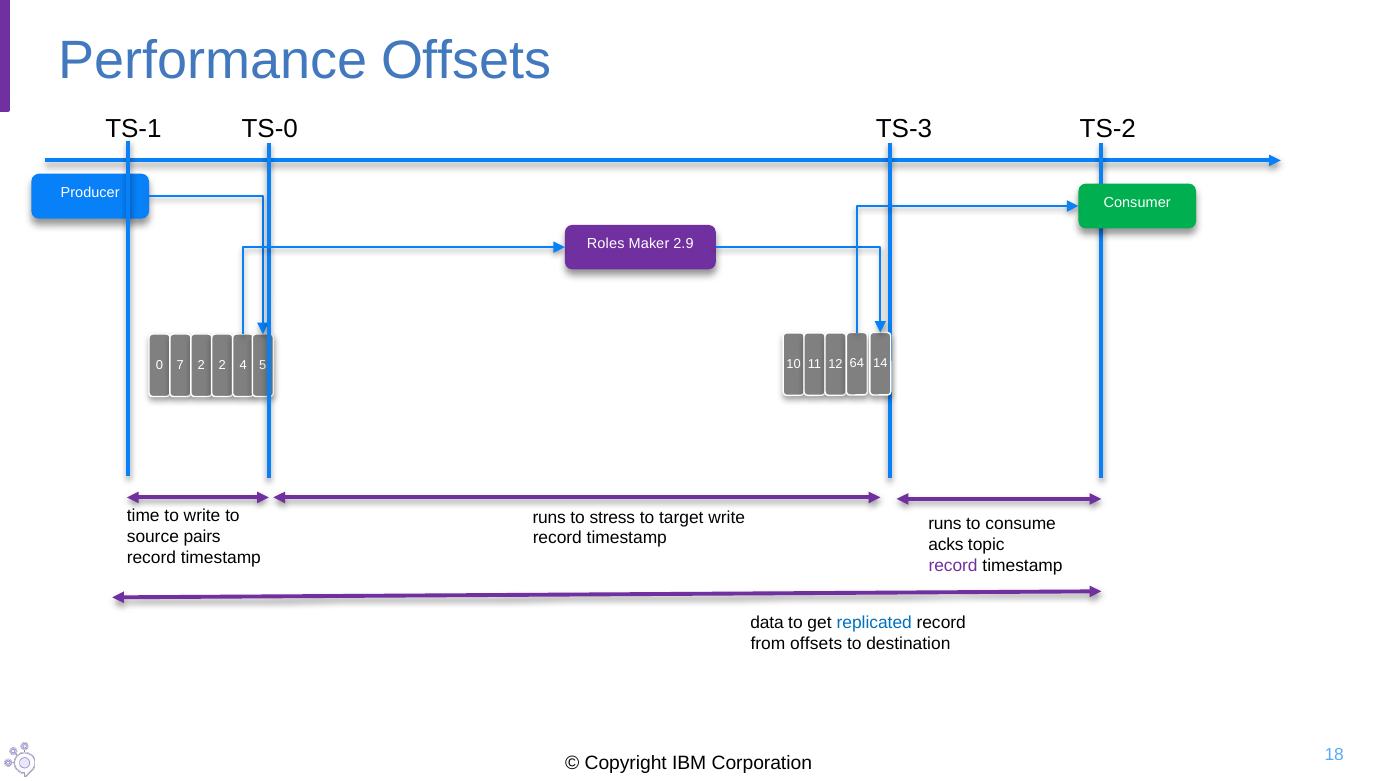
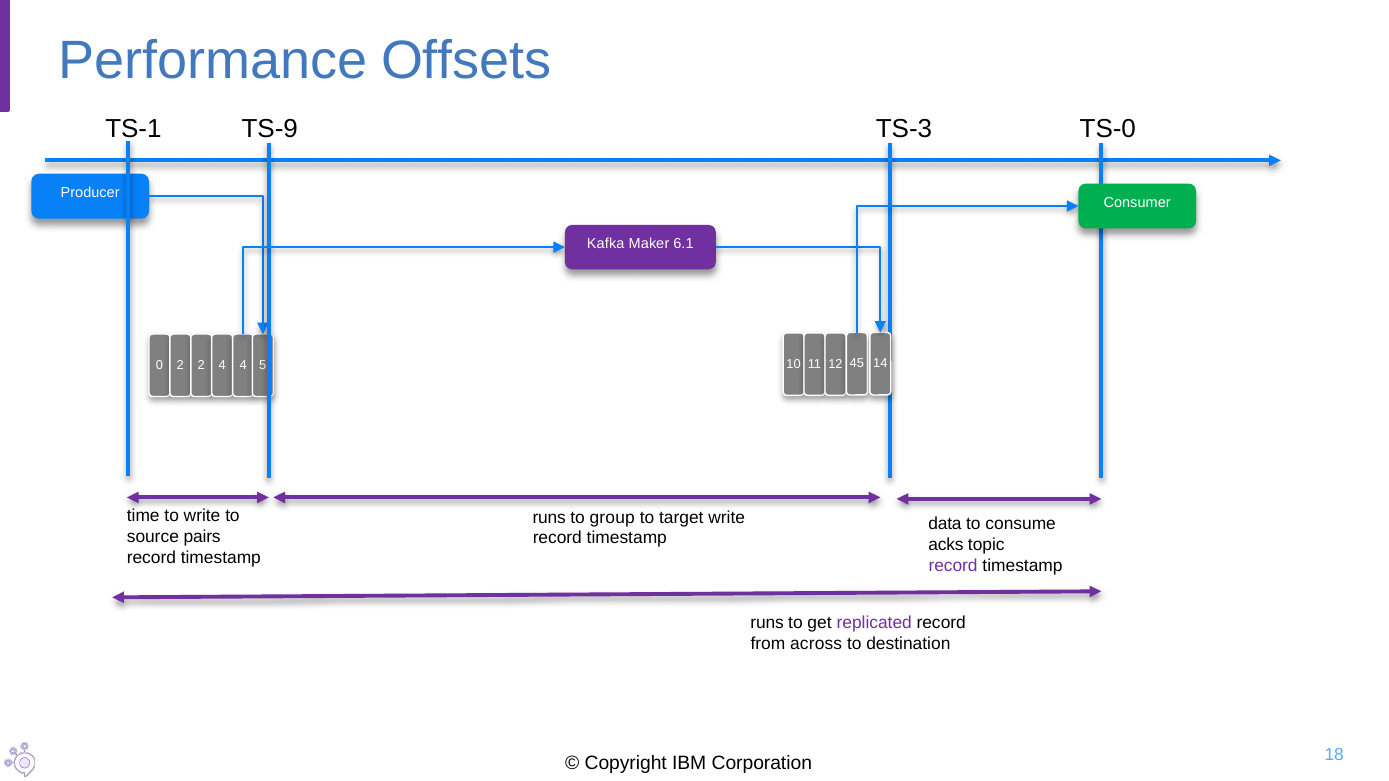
TS-0: TS-0 -> TS-9 (270, 129)
TS-2: TS-2 -> TS-0 (1108, 129)
Roles: Roles -> Kafka (606, 244)
2.9: 2.9 -> 6.1 (683, 244)
64: 64 -> 45 (857, 364)
0 7: 7 -> 2 (180, 365)
2 2: 2 -> 4 (222, 365)
stress: stress -> group (612, 518)
runs: runs -> data (945, 524)
data: data -> runs (767, 623)
replicated colour: blue -> purple (874, 623)
from offsets: offsets -> across (816, 644)
